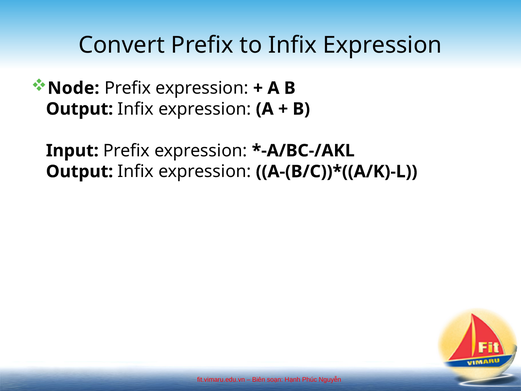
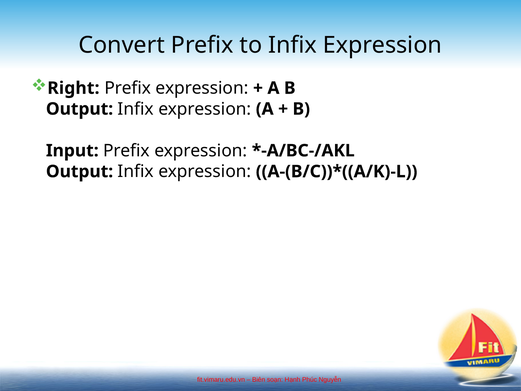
Node: Node -> Right (73, 88)
